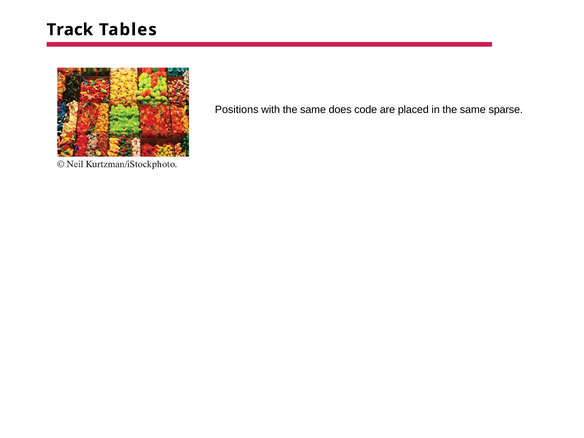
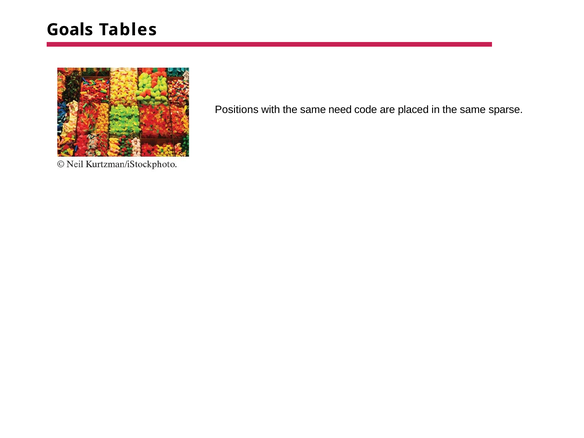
Track: Track -> Goals (70, 30)
does: does -> need (340, 110)
